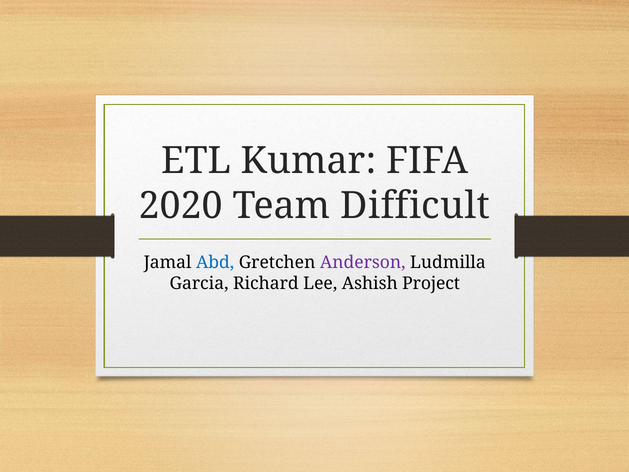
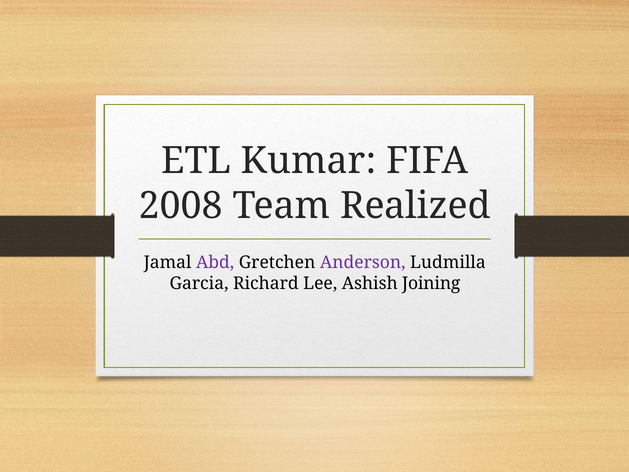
2020: 2020 -> 2008 (181, 206)
Difficult: Difficult -> Realized (415, 206)
Abd colour: blue -> purple (215, 262)
Project: Project -> Joining (431, 283)
